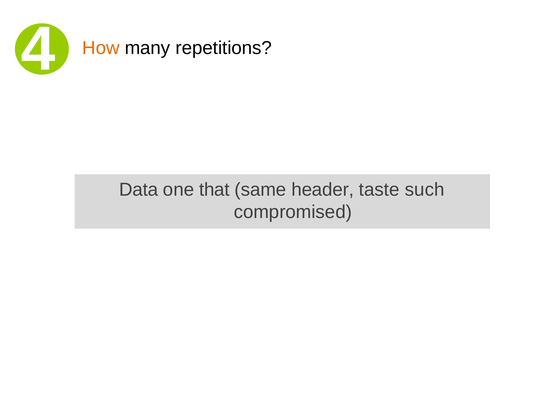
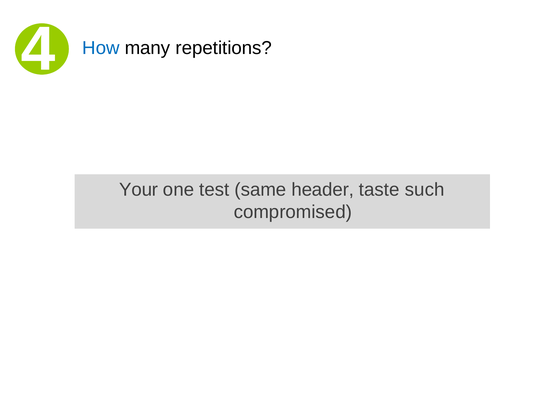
How colour: orange -> blue (101, 48)
Data: Data -> Your (139, 190)
that: that -> test (214, 190)
